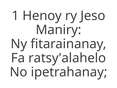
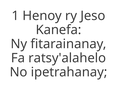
Maniry: Maniry -> Kanefa (59, 30)
